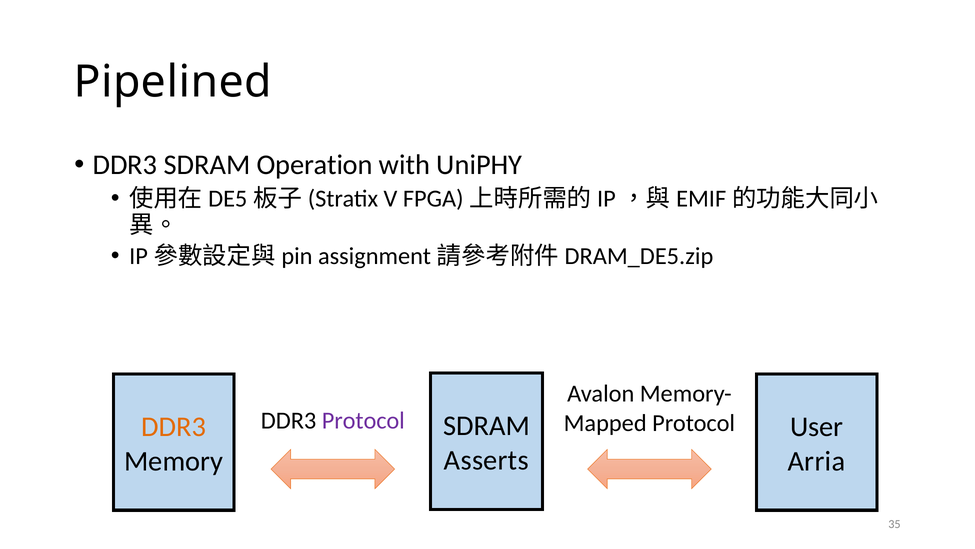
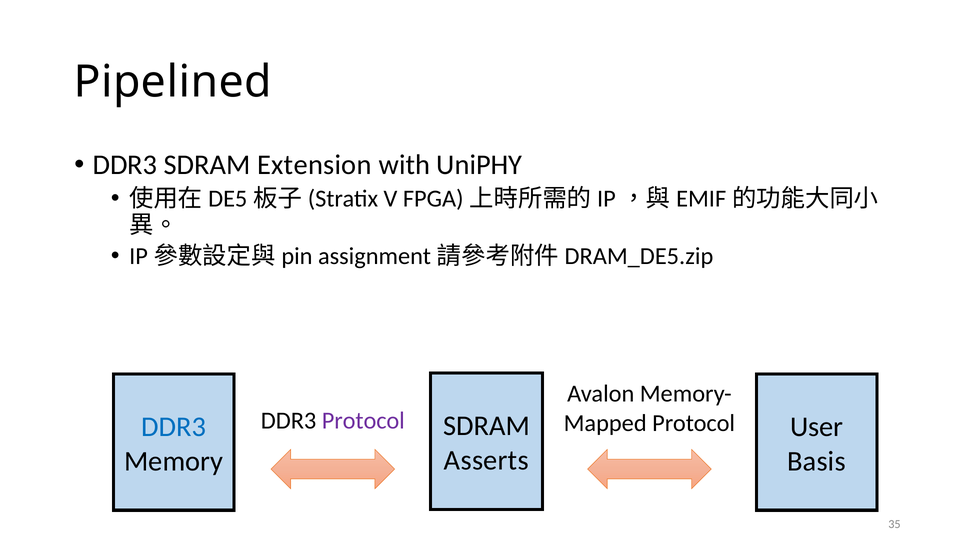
Operation: Operation -> Extension (314, 165)
DDR3 colour: orange -> blue (174, 427)
Arria: Arria -> Basis (817, 461)
